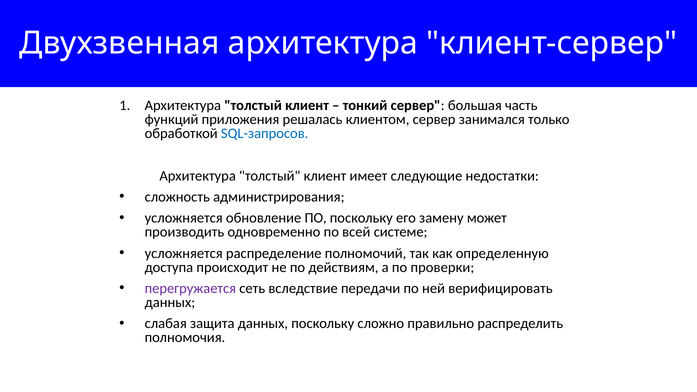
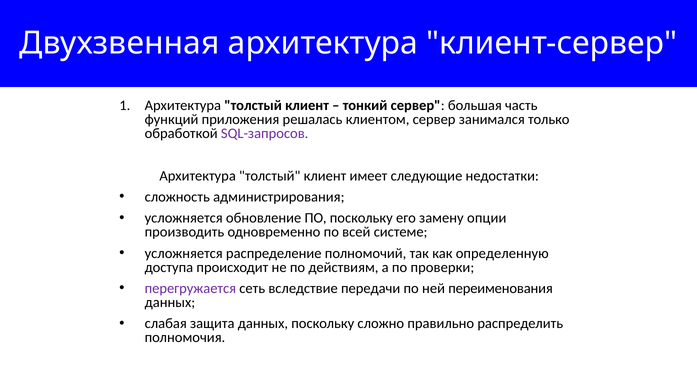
SQL-запросов colour: blue -> purple (265, 133)
может: может -> опции (487, 218)
верифицировать: верифицировать -> переименования (501, 289)
